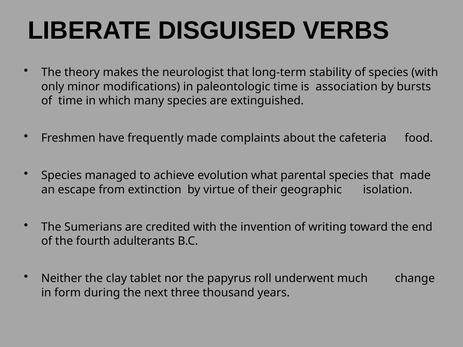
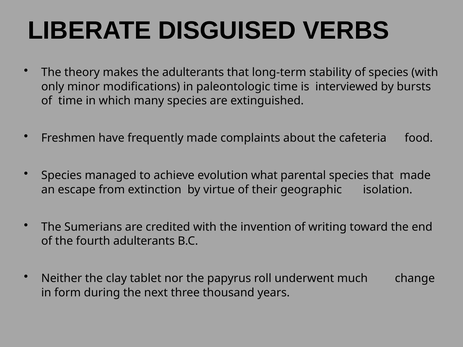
the neurologist: neurologist -> adulterants (193, 73)
association: association -> interviewed (347, 87)
